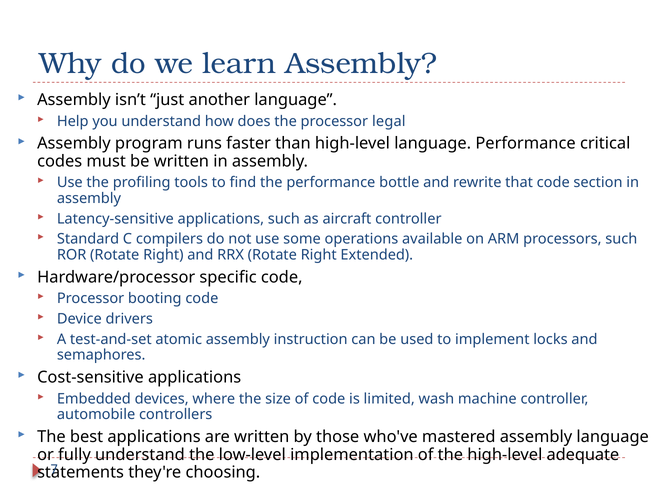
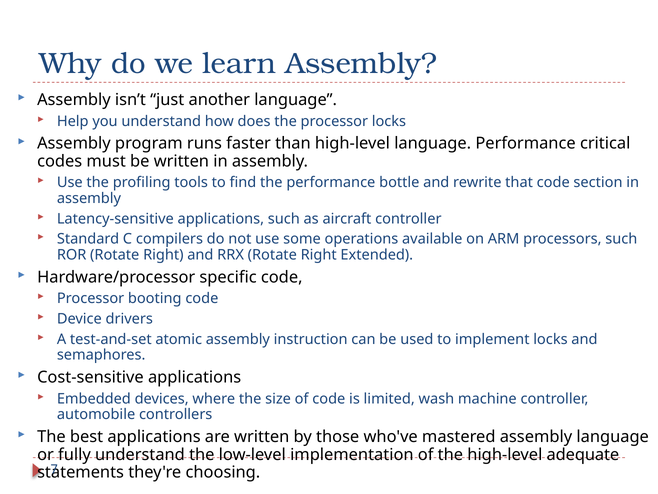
processor legal: legal -> locks (389, 121)
